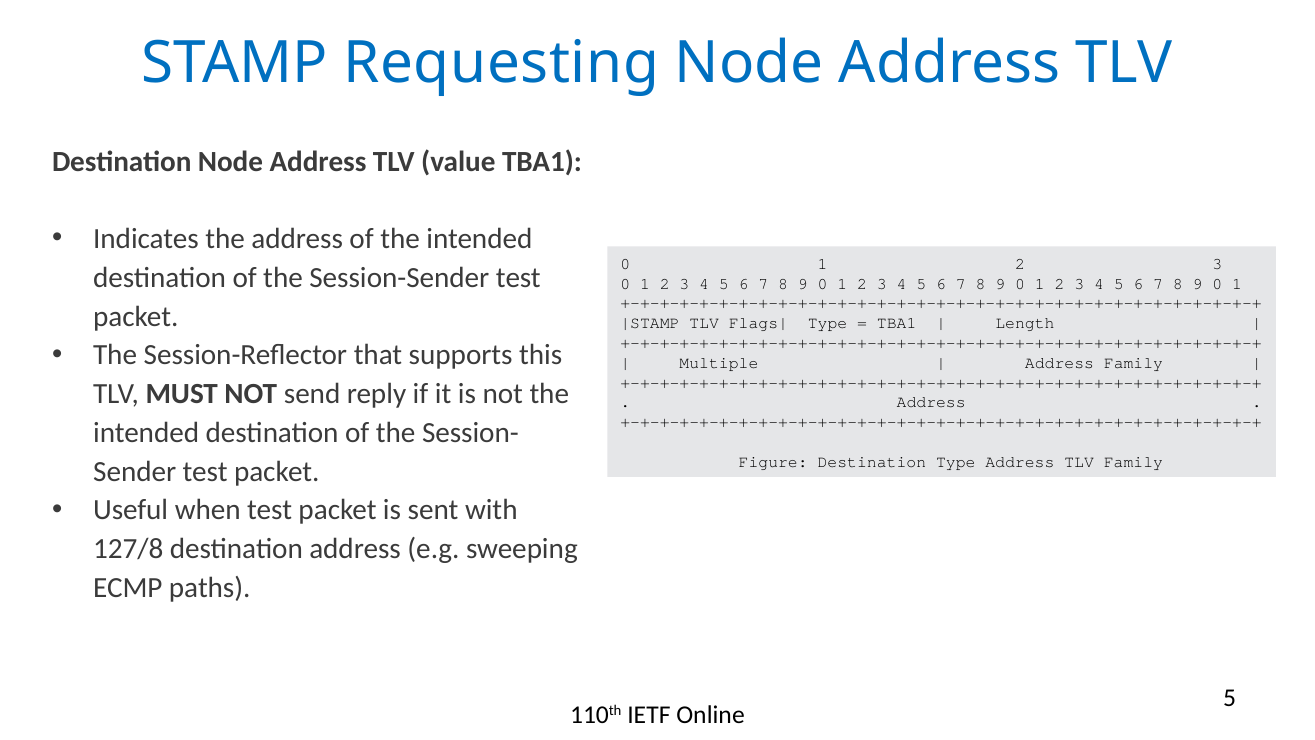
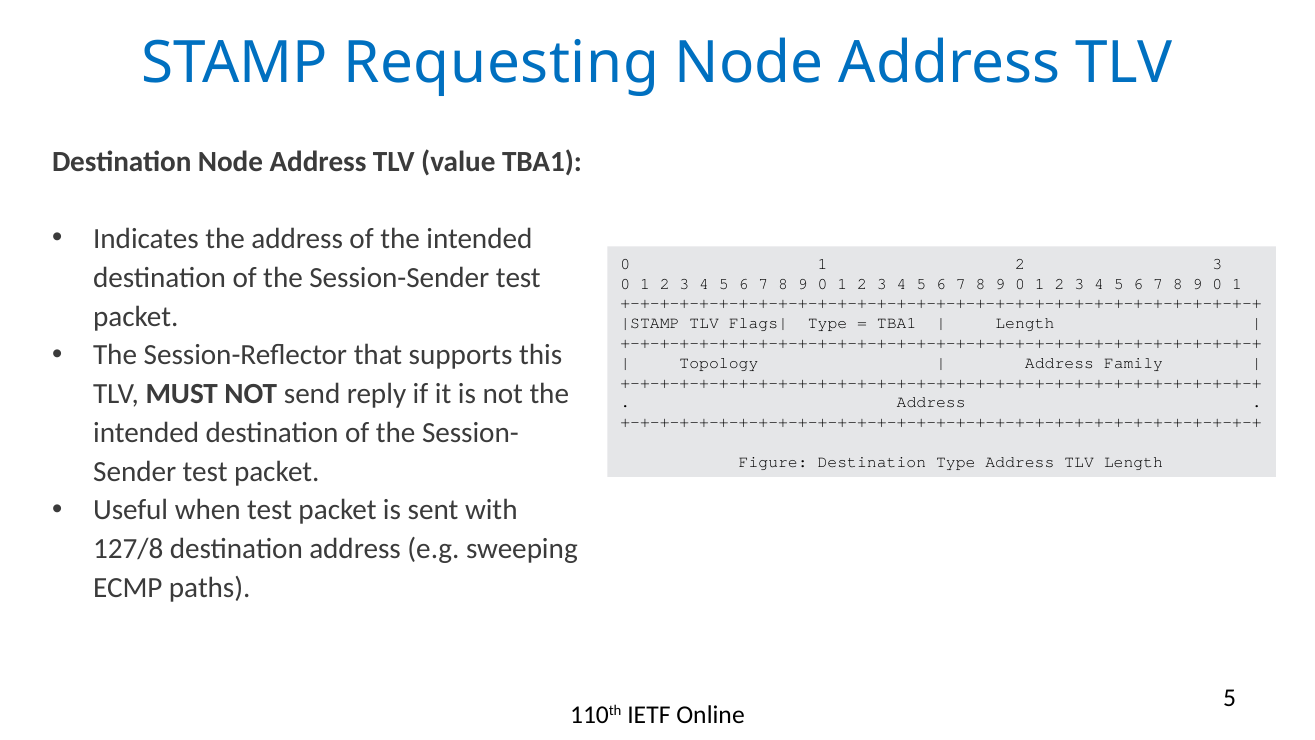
Multiple: Multiple -> Topology (719, 363)
TLV Family: Family -> Length (1133, 462)
